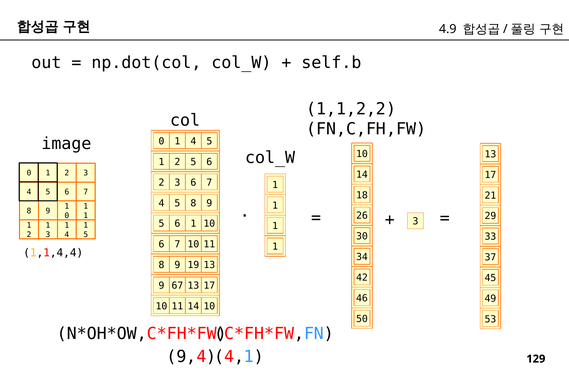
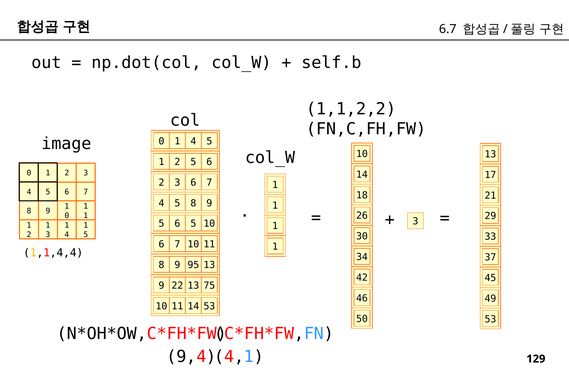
4.9: 4.9 -> 6.7 (448, 29)
6 1: 1 -> 5 (193, 224)
19: 19 -> 95 (193, 265)
67: 67 -> 22 (177, 285)
17: 17 -> 75 (209, 285)
14 10: 10 -> 53 (209, 306)
